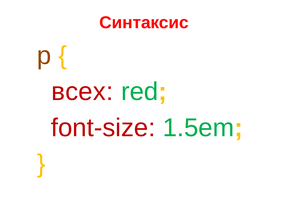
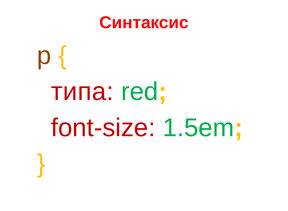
всех: всех -> типа (82, 92)
